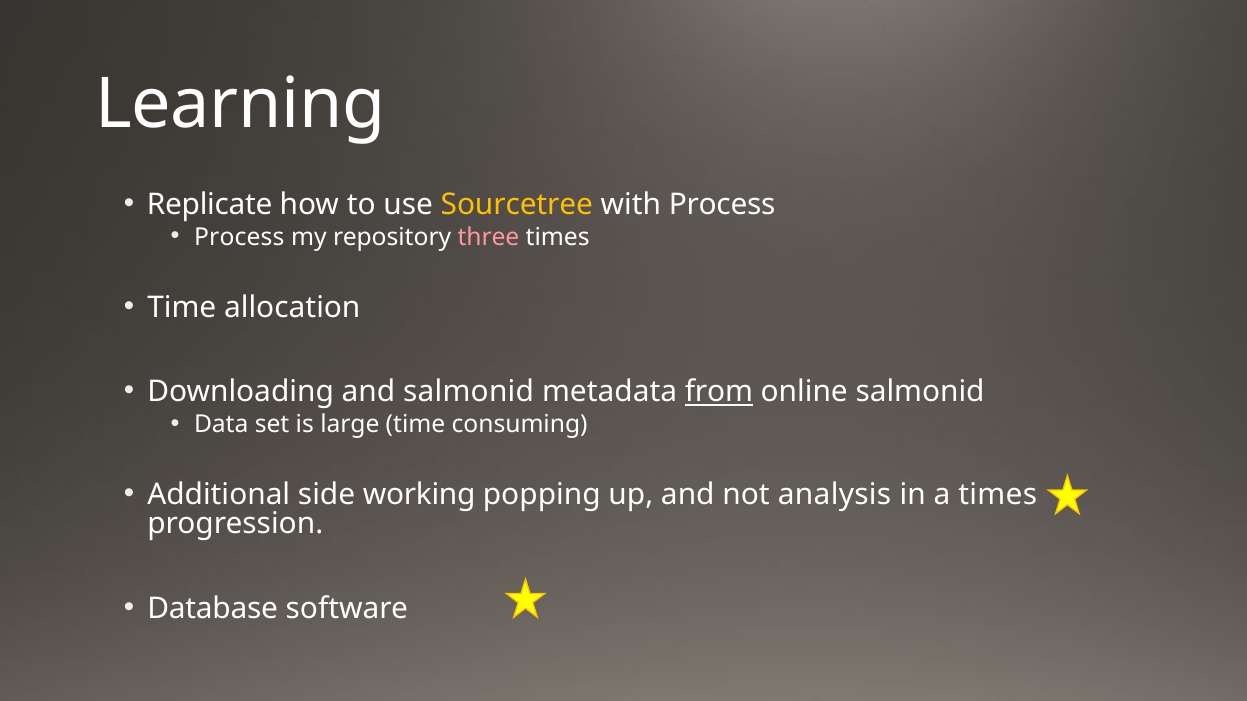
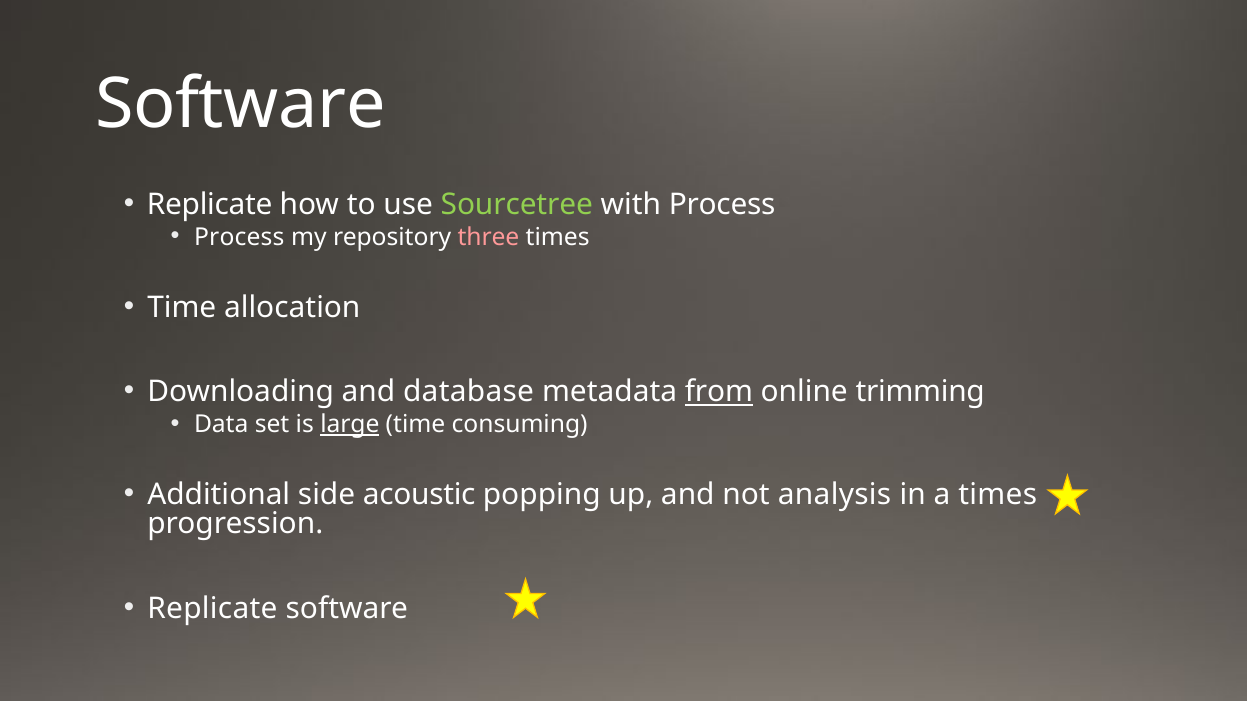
Learning: Learning -> Software (240, 105)
Sourcetree colour: yellow -> light green (517, 205)
and salmonid: salmonid -> database (469, 392)
online salmonid: salmonid -> trimming (920, 392)
large underline: none -> present (350, 425)
working: working -> acoustic (419, 495)
Database: Database -> Replicate (212, 609)
